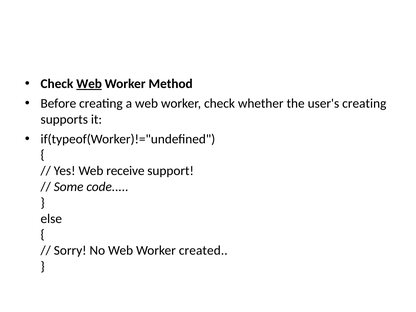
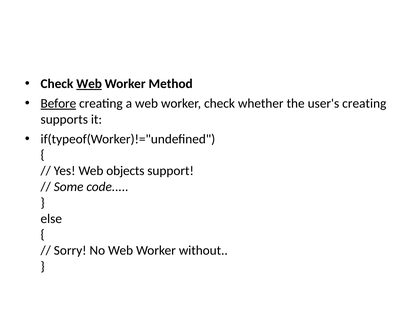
Before underline: none -> present (58, 103)
receive: receive -> objects (125, 171)
created: created -> without (203, 251)
